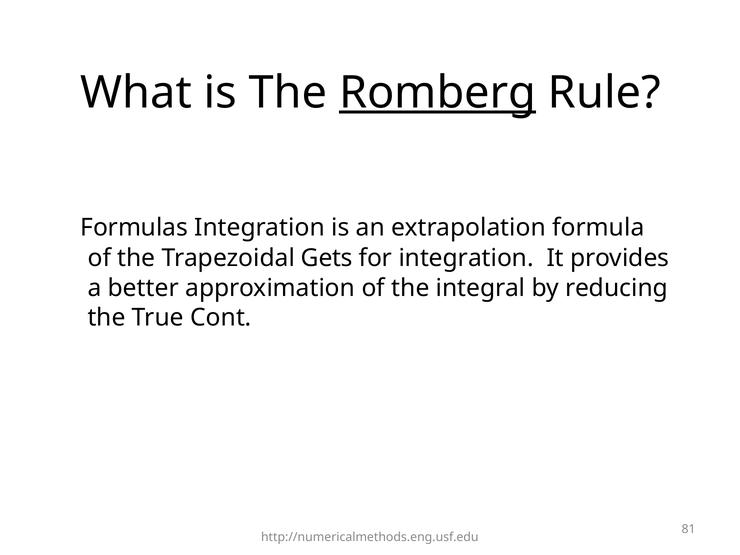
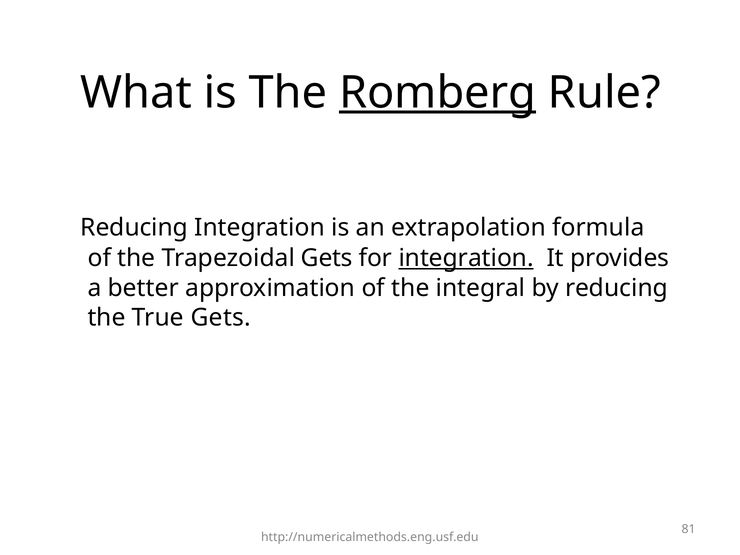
Formulas: Formulas -> Reducing (134, 228)
integration underline: none -> present (466, 258)
True Cont: Cont -> Gets (221, 317)
